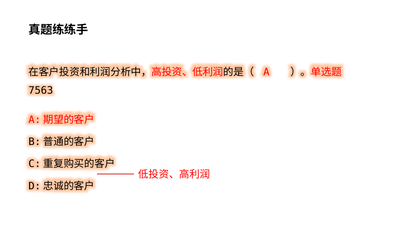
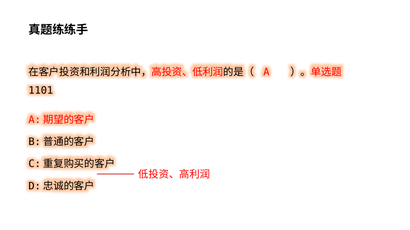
7563: 7563 -> 1101 (41, 91)
